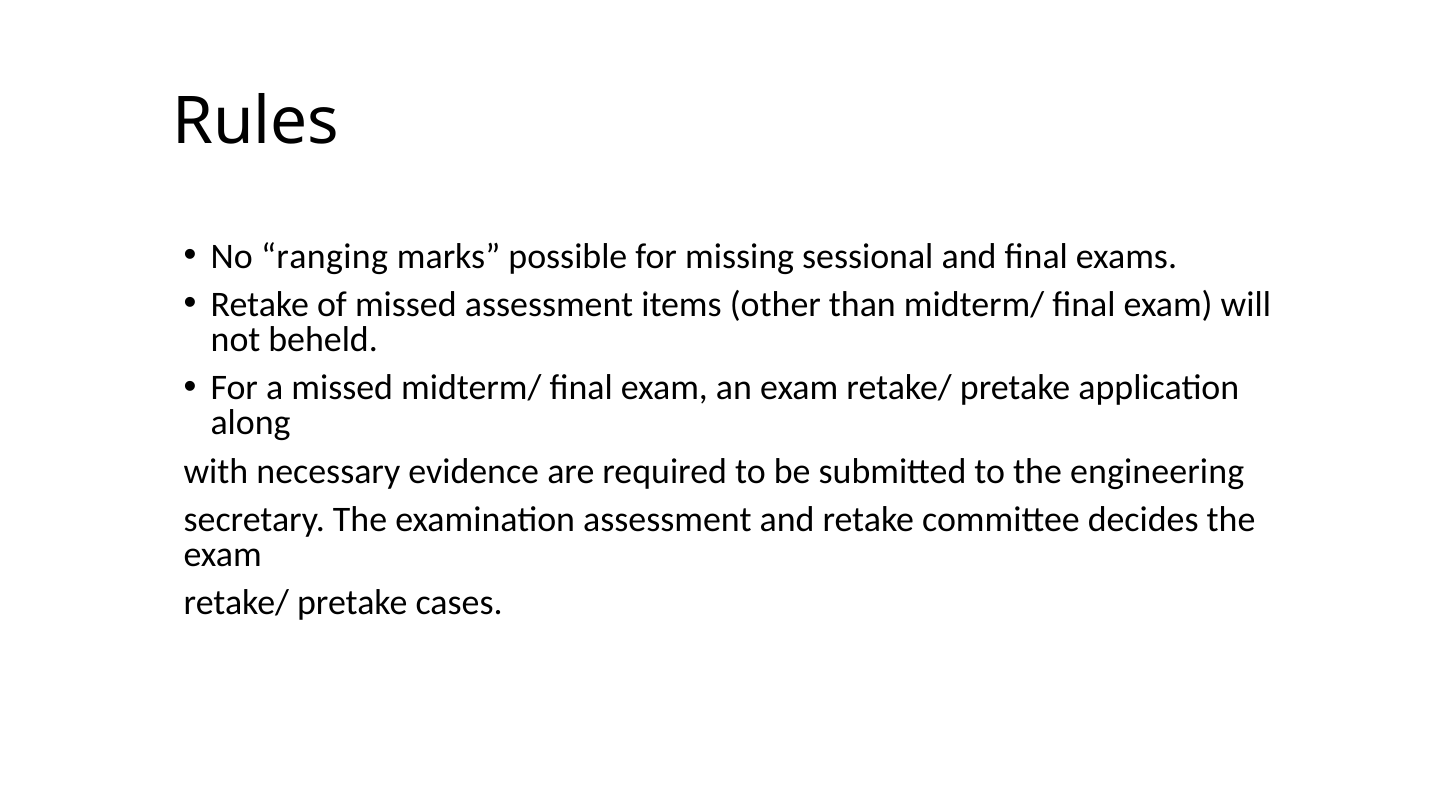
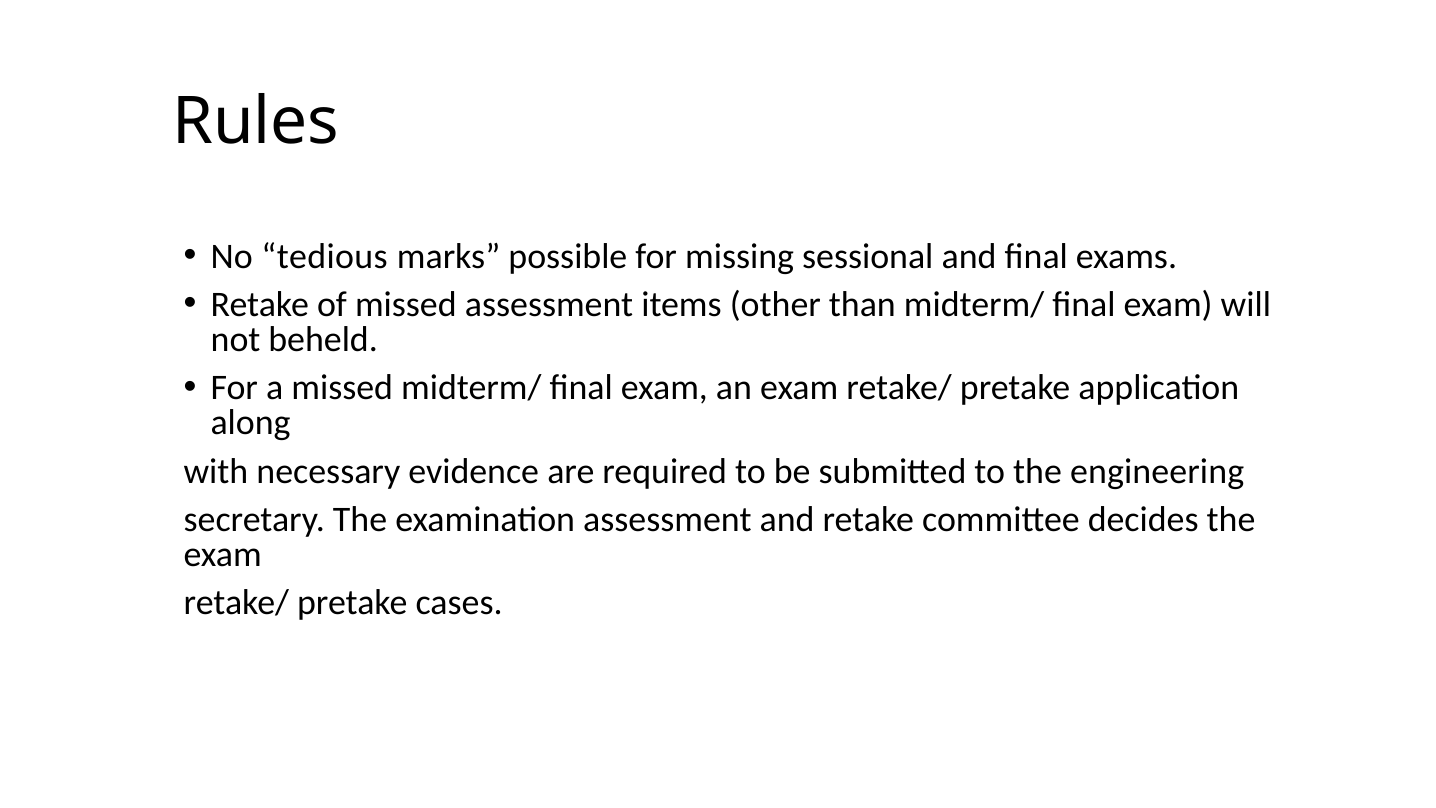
ranging: ranging -> tedious (325, 256)
